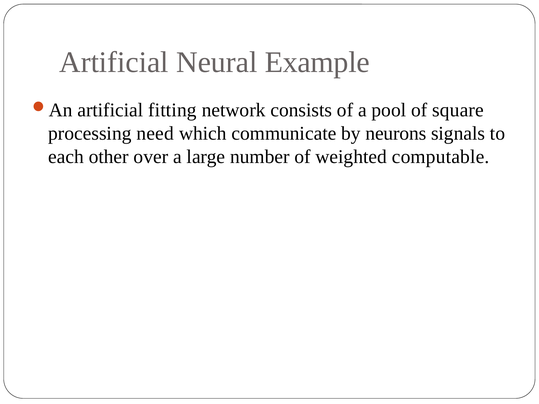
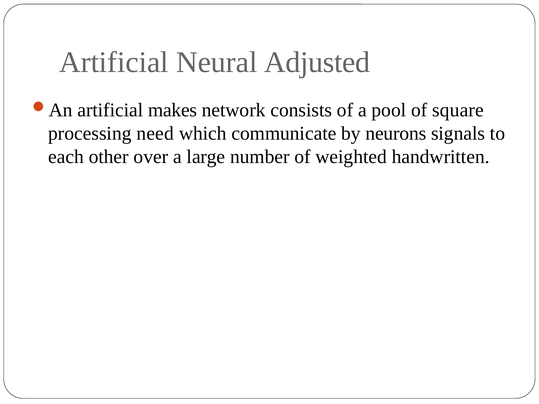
Example: Example -> Adjusted (317, 62)
fitting: fitting -> makes (173, 110)
computable: computable -> handwritten (441, 157)
